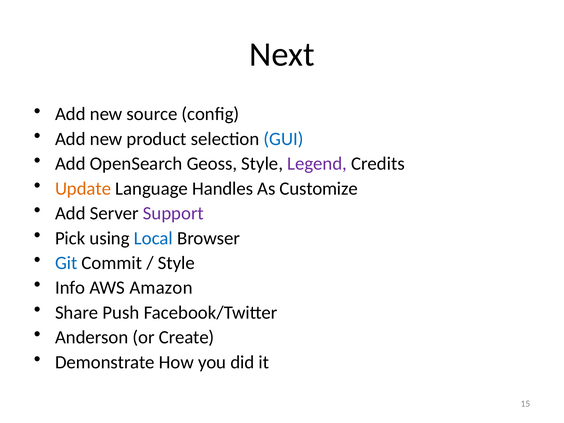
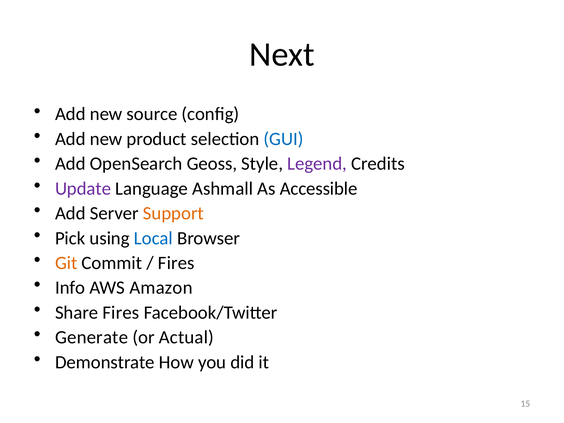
Update colour: orange -> purple (83, 189)
Handles: Handles -> Ashmall (223, 189)
Customize: Customize -> Accessible (319, 189)
Support colour: purple -> orange (173, 213)
Git colour: blue -> orange (66, 263)
Style: Style -> Fires (176, 263)
Share Push: Push -> Fires (121, 313)
Anderson: Anderson -> Generate (92, 337)
Create: Create -> Actual (186, 337)
